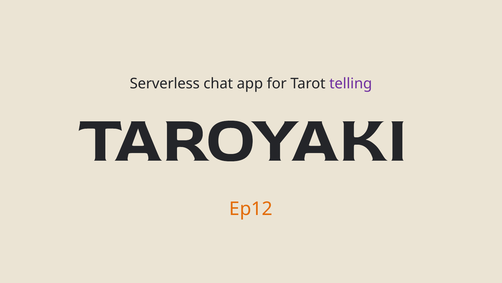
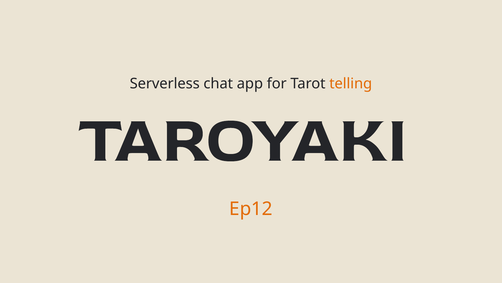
telling colour: purple -> orange (351, 83)
